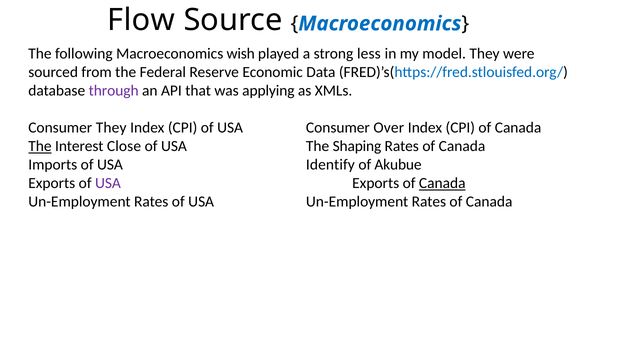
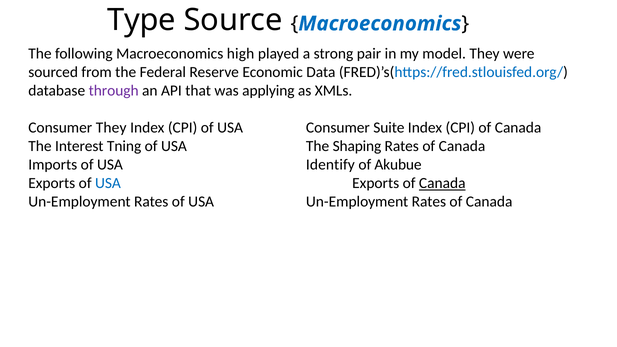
Flow: Flow -> Type (142, 20)
wish: wish -> high (241, 54)
less: less -> pair (369, 54)
Over: Over -> Suite (389, 128)
The underline: present -> none (40, 146)
Close: Close -> Tning (124, 146)
USA colour: purple -> blue (108, 183)
